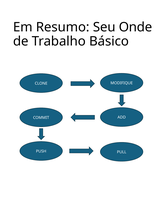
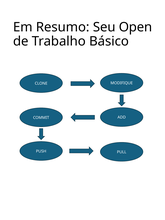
Onde: Onde -> Open (135, 27)
